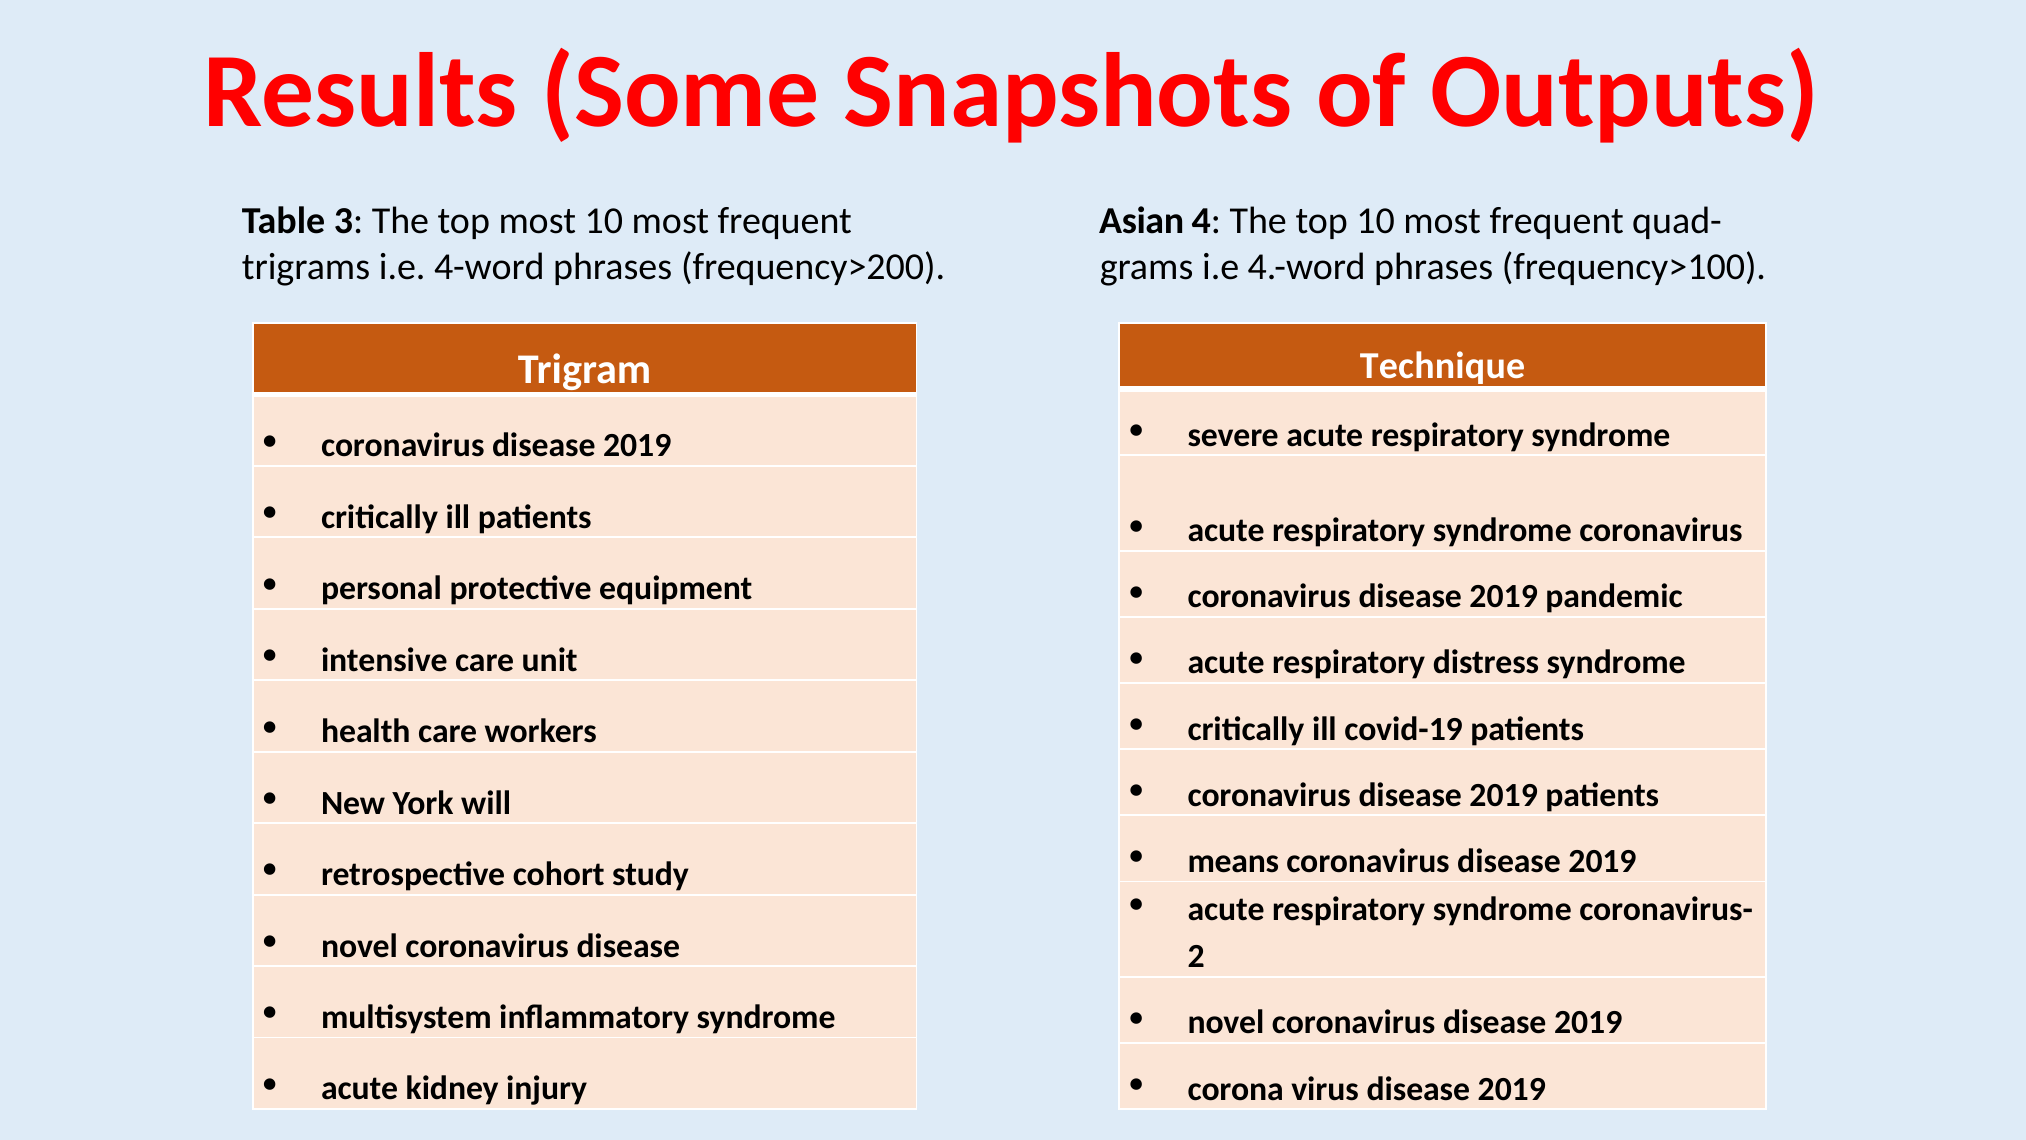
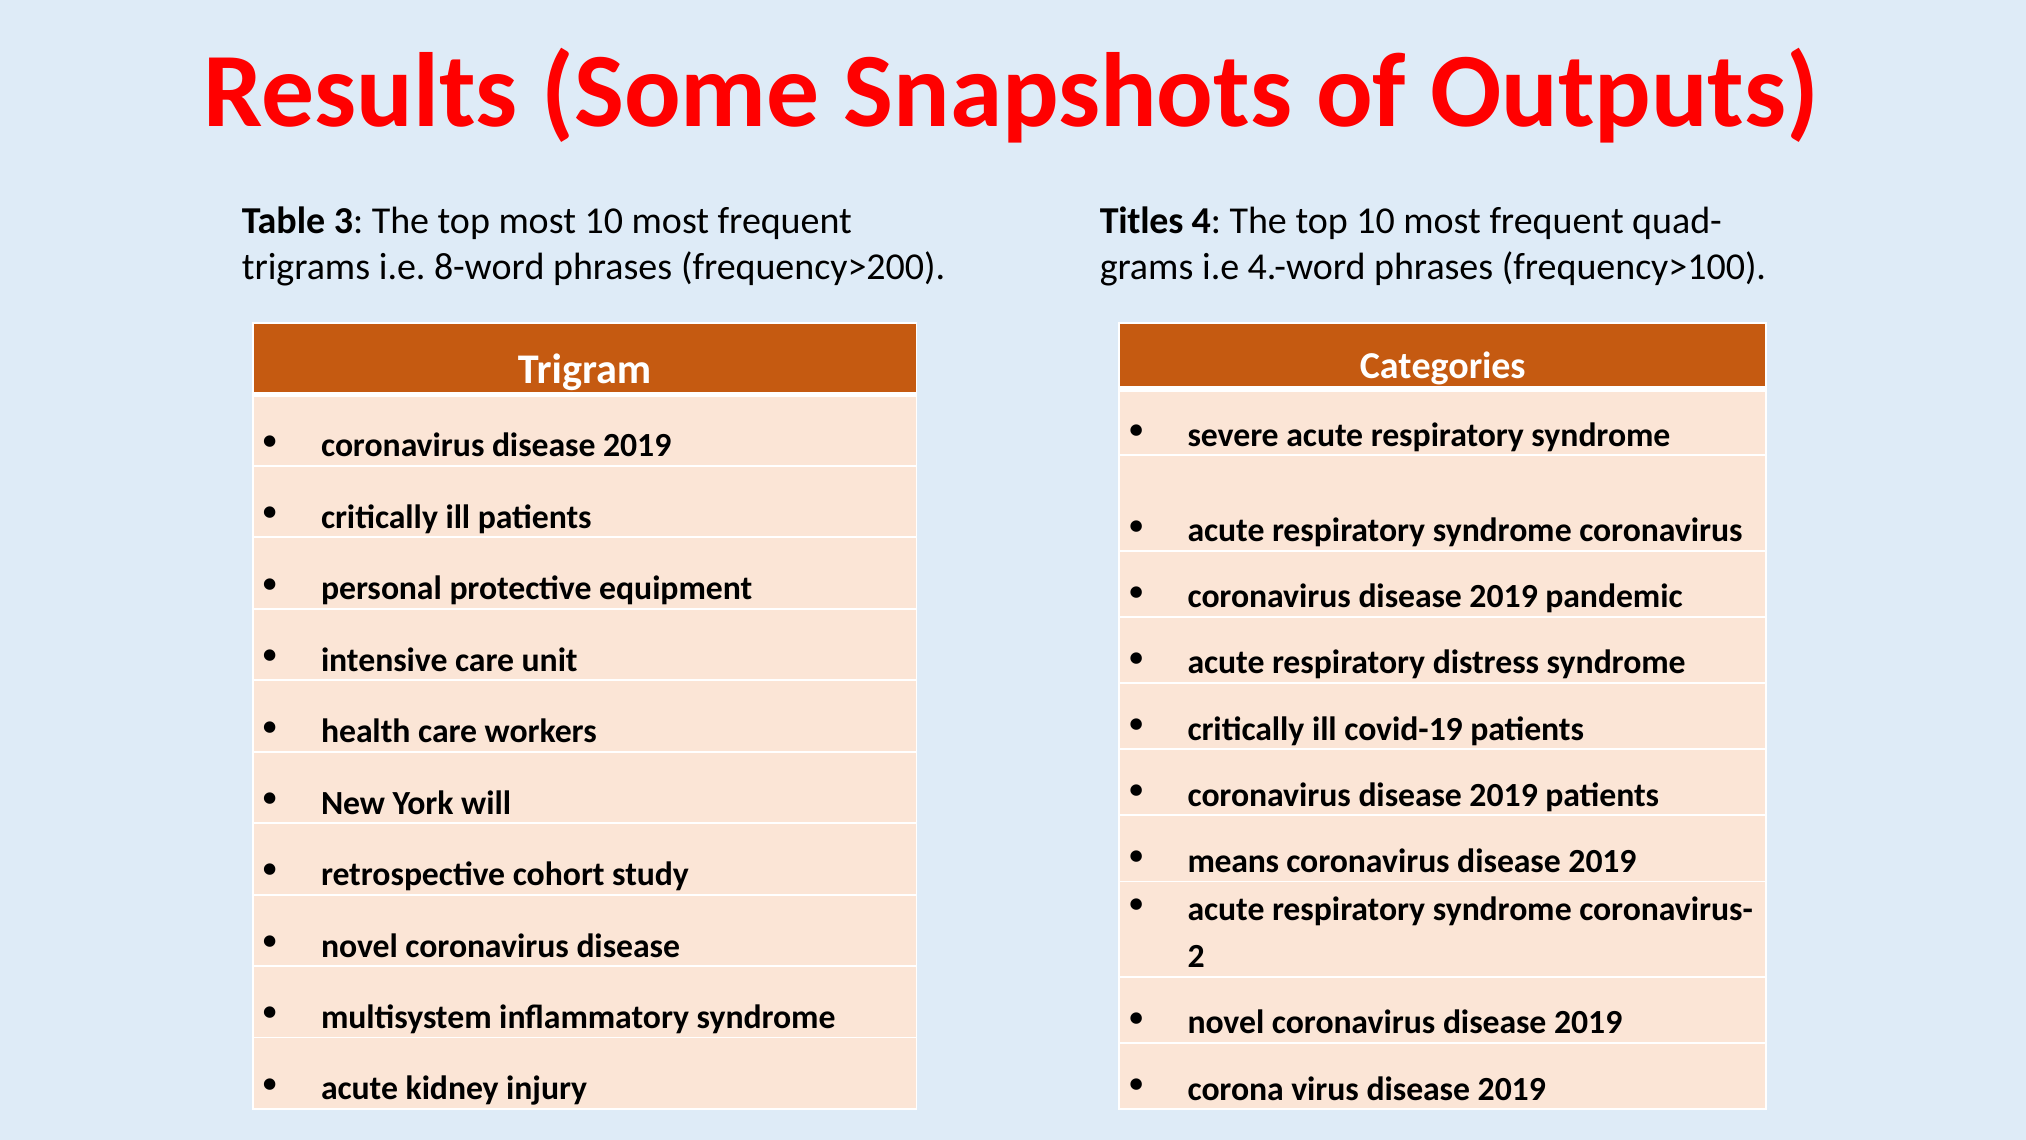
Asian: Asian -> Titles (1142, 221)
4-word: 4-word -> 8-word (489, 267)
Technique: Technique -> Categories (1443, 366)
